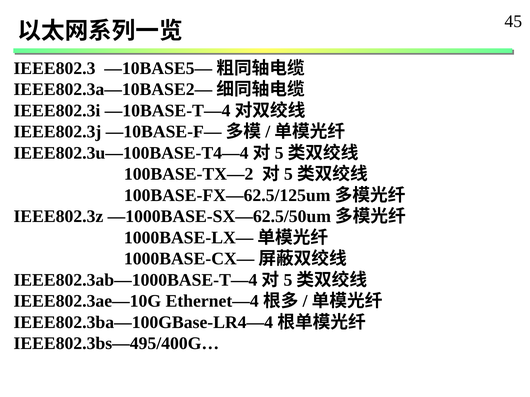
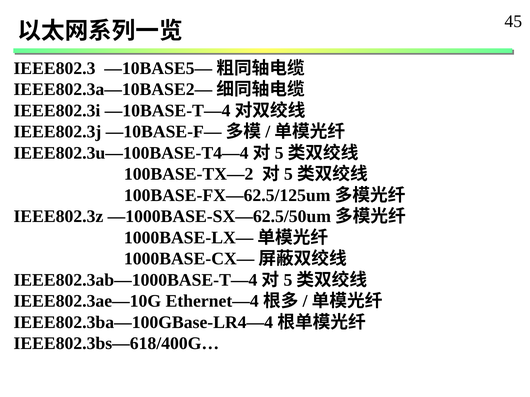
IEEE802.3bs—495/400G…: IEEE802.3bs—495/400G… -> IEEE802.3bs—618/400G… (116, 344)
